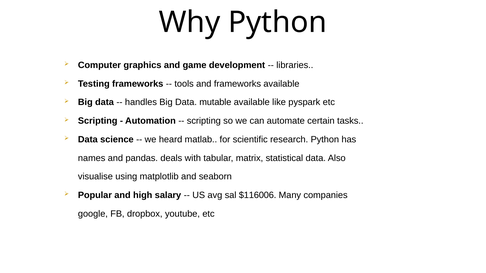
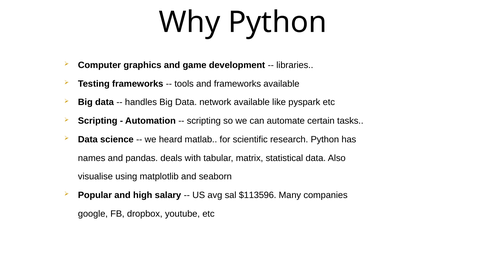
mutable: mutable -> network (215, 102)
$116006: $116006 -> $113596 (258, 195)
